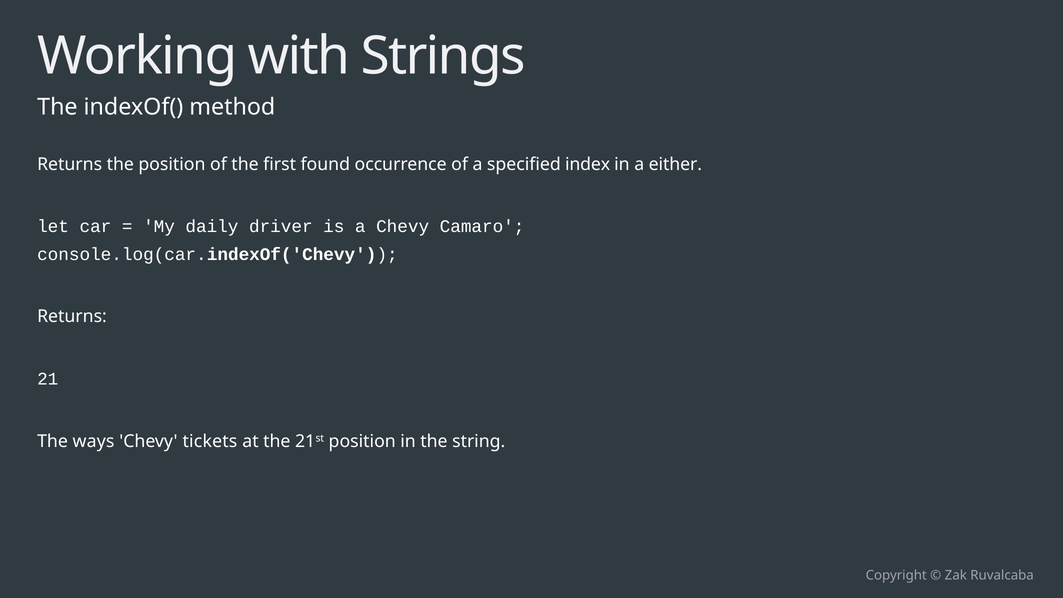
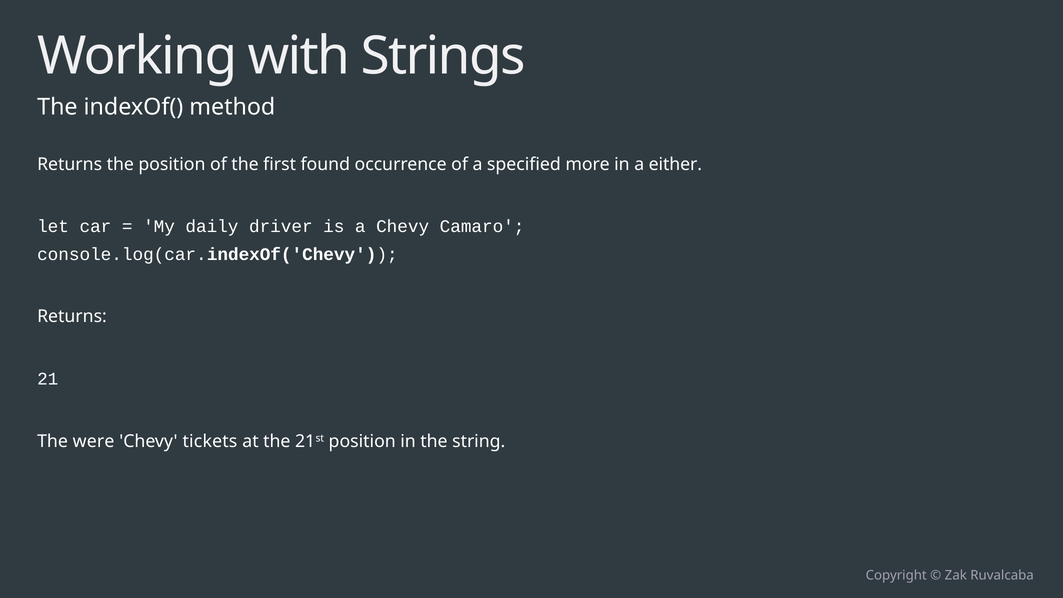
index: index -> more (588, 164)
ways: ways -> were (94, 441)
